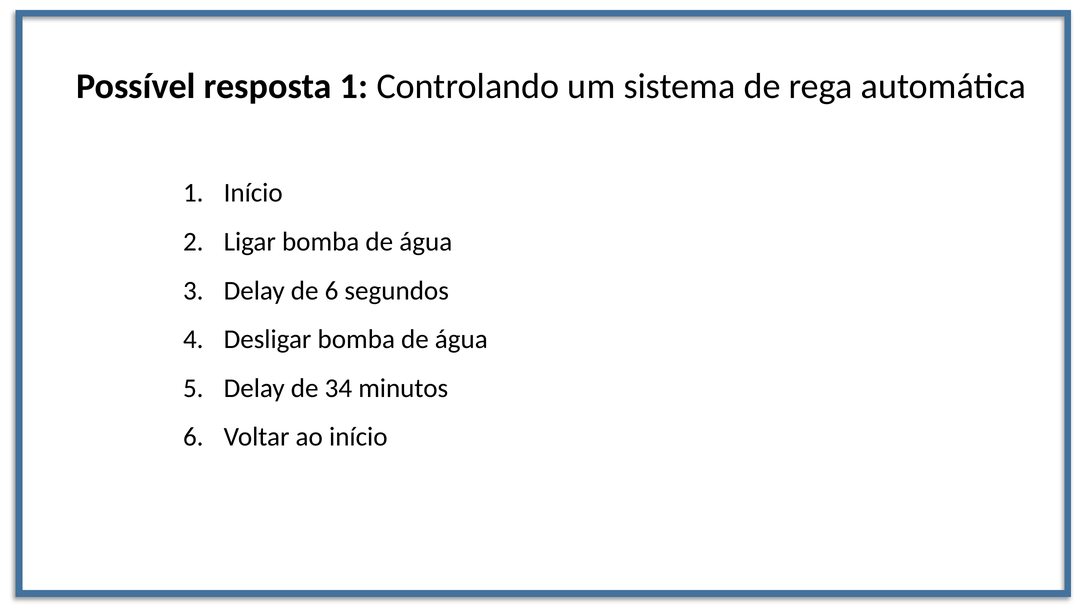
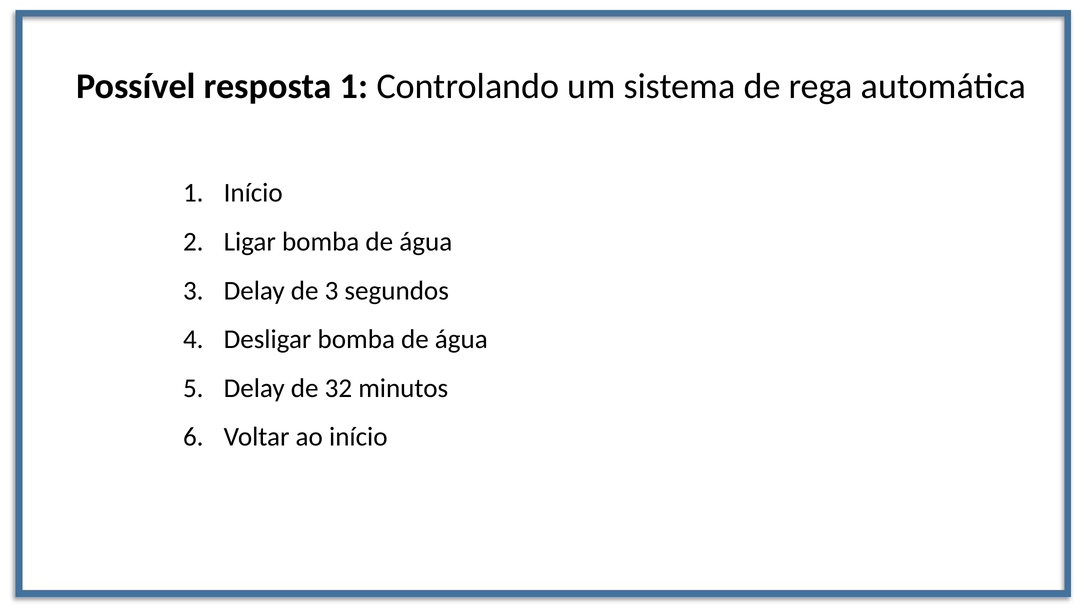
de 6: 6 -> 3 (332, 290)
34: 34 -> 32 (338, 388)
